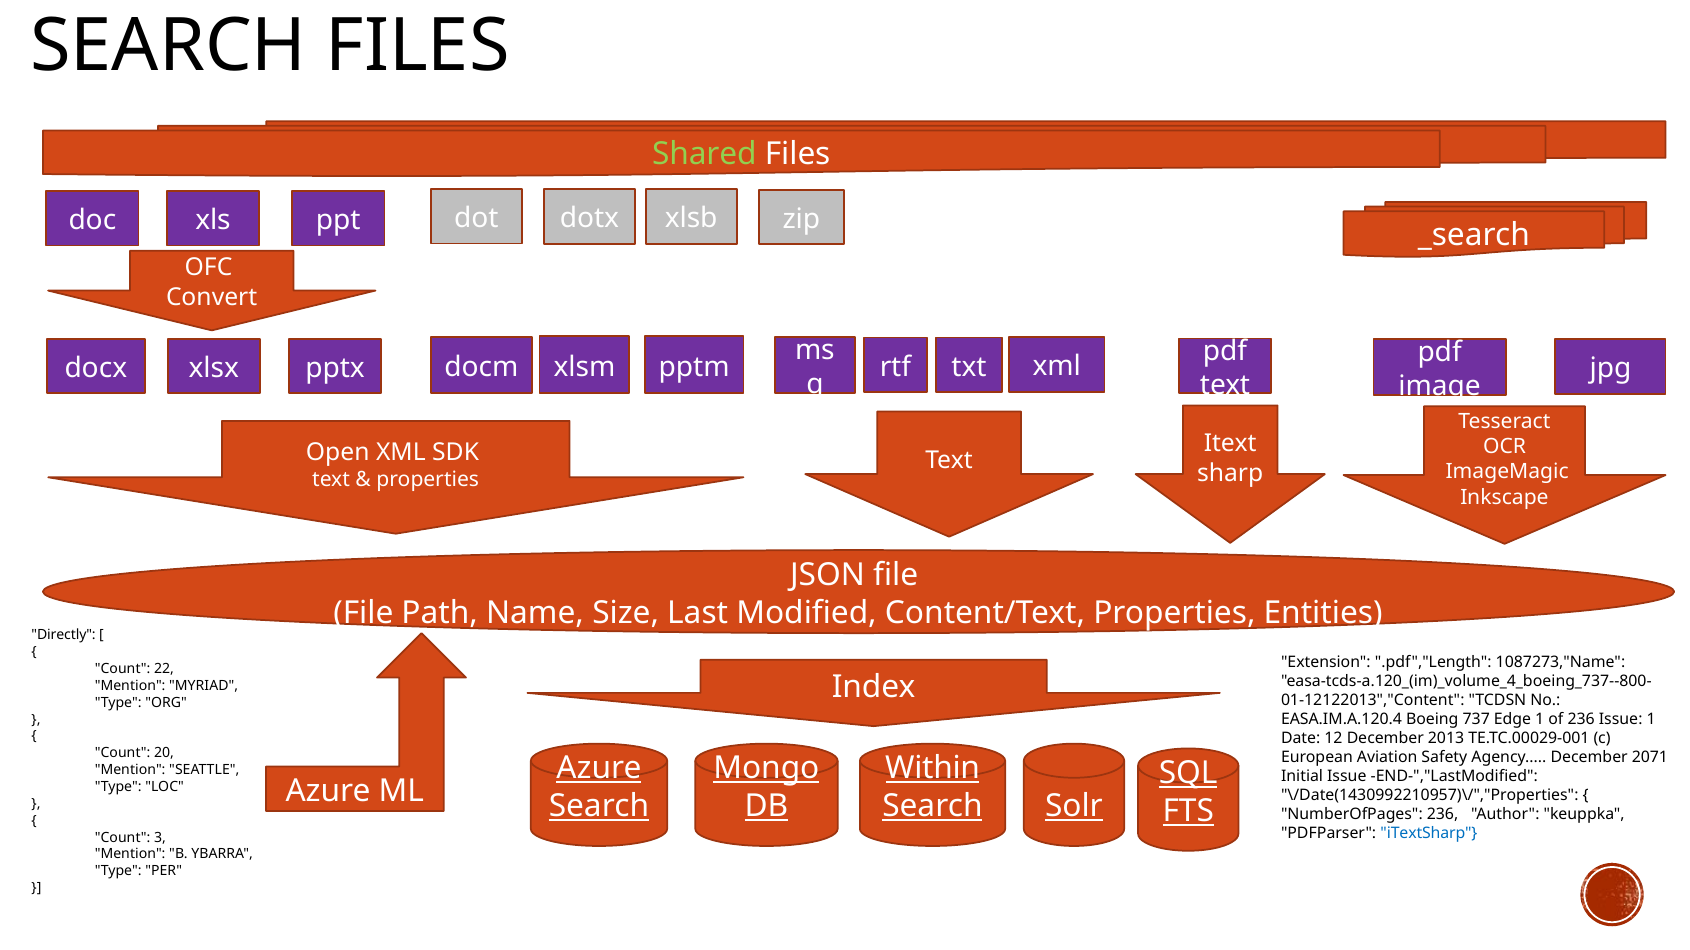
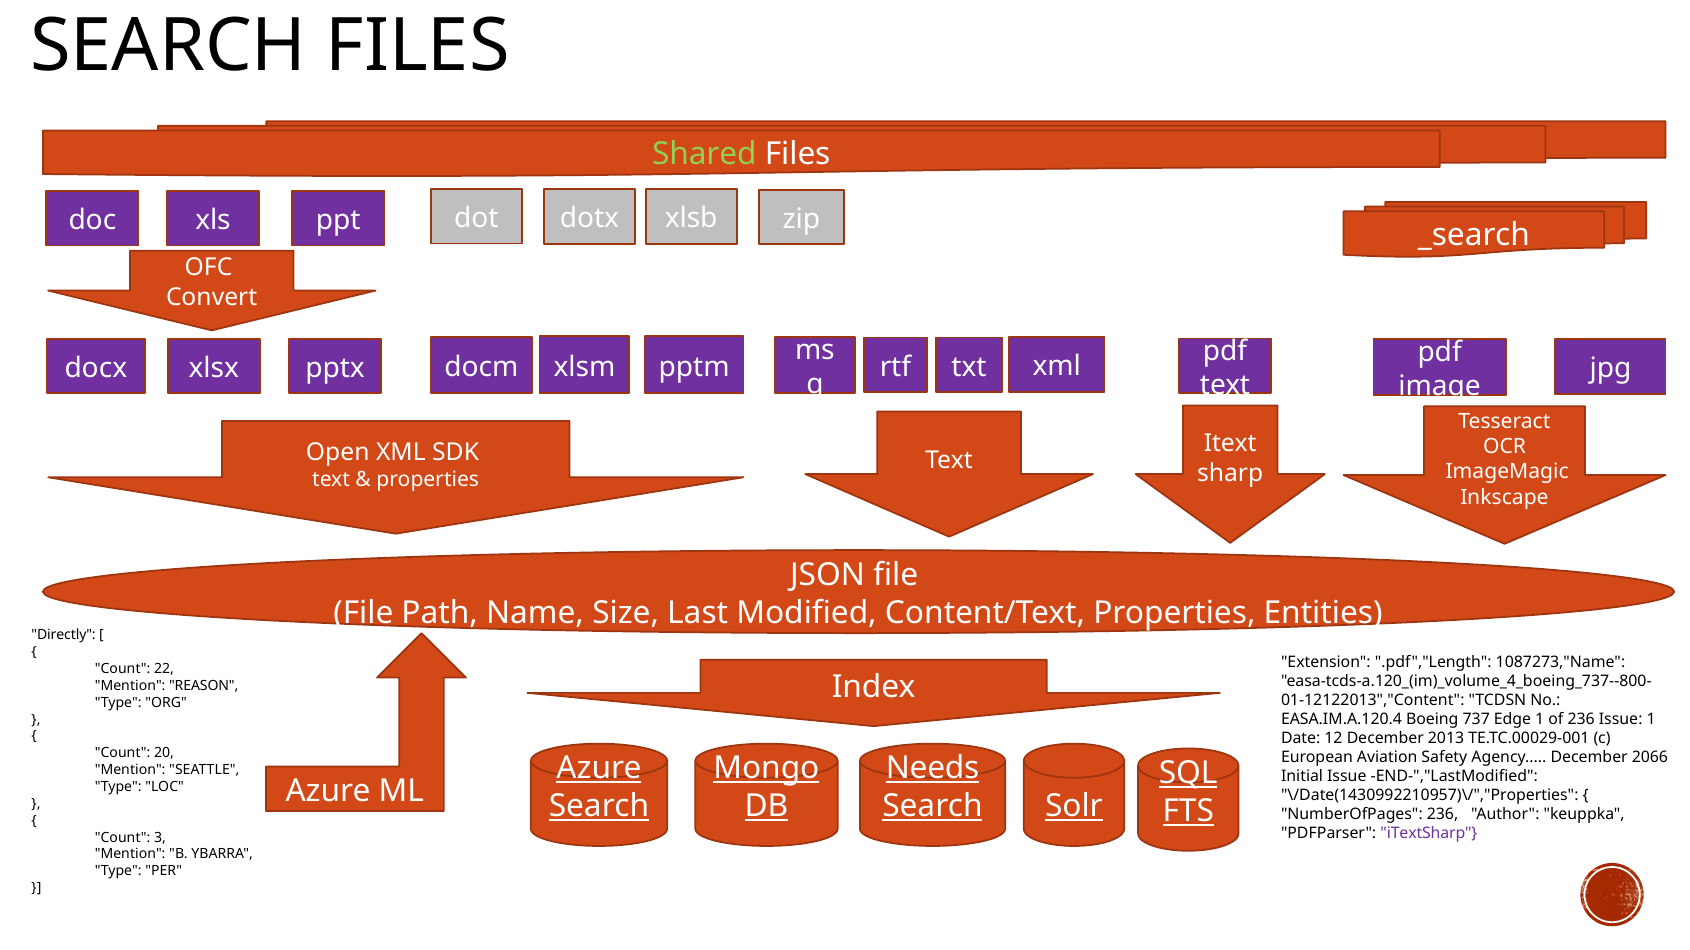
MYRIAD: MYRIAD -> REASON (204, 686)
2071: 2071 -> 2066 (1650, 758)
Within: Within -> Needs (933, 768)
iTextSharp colour: blue -> purple (1429, 834)
